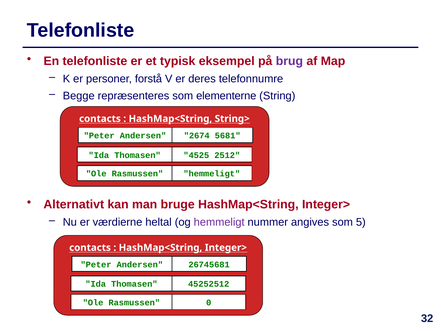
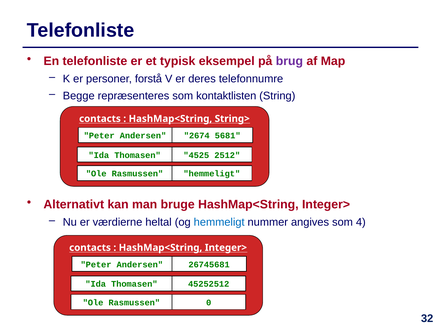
elementerne: elementerne -> kontaktlisten (226, 96)
hemmeligt colour: purple -> blue (219, 222)
5: 5 -> 4 (361, 222)
